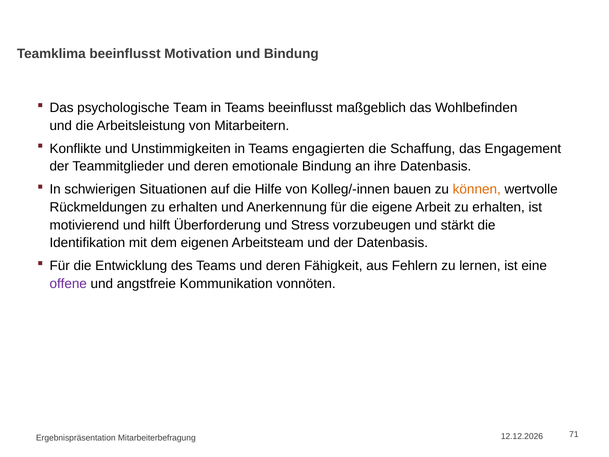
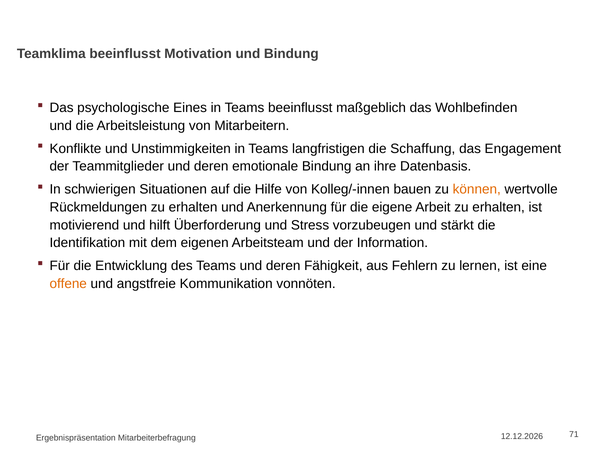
Team: Team -> Eines (190, 108)
engagierten: engagierten -> langfristigen (328, 149)
der Datenbasis: Datenbasis -> Information (392, 243)
offene colour: purple -> orange (68, 284)
